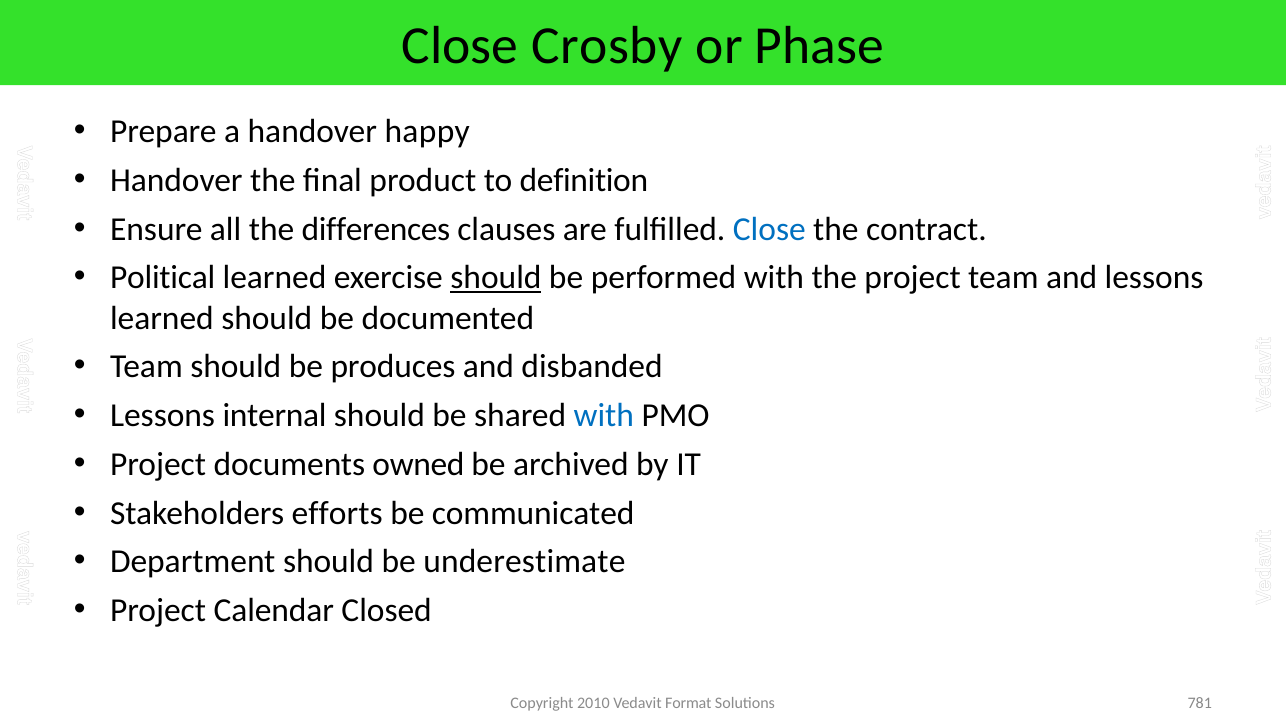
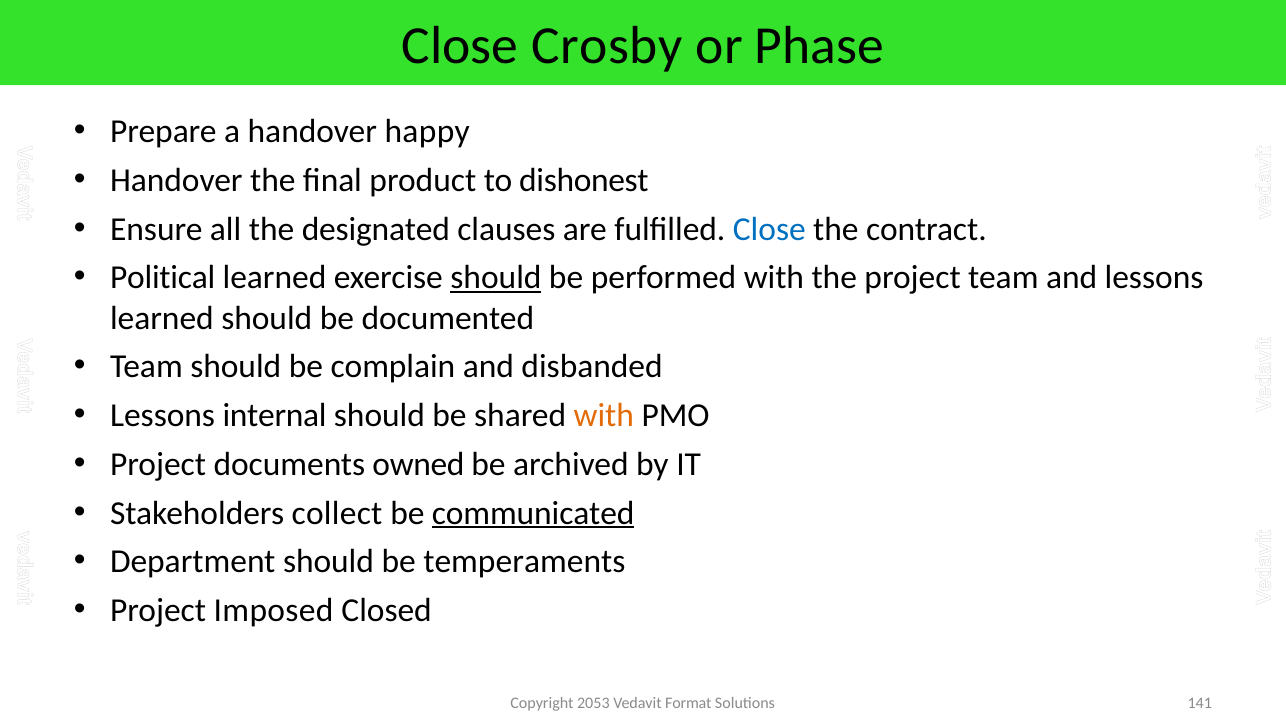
definition: definition -> dishonest (584, 181)
differences: differences -> designated (376, 229)
produces: produces -> complain (393, 367)
with colour: blue -> orange (604, 416)
efforts: efforts -> collect (337, 513)
communicated underline: none -> present (533, 513)
underestimate: underestimate -> temperaments (524, 562)
Calendar: Calendar -> Imposed (274, 611)
2010: 2010 -> 2053 (593, 704)
781: 781 -> 141 (1200, 704)
